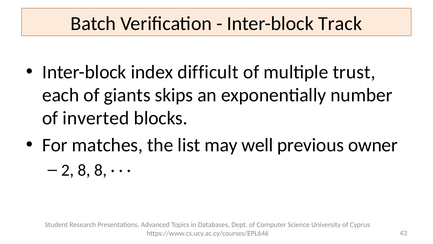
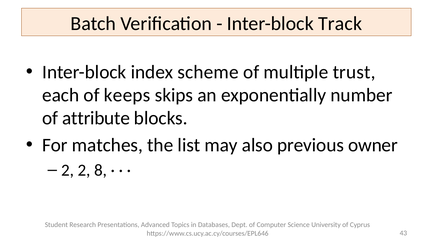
difficult: difficult -> scheme (208, 72)
giants: giants -> keeps (127, 95)
inverted: inverted -> attribute (96, 118)
well: well -> also (257, 145)
2 8: 8 -> 2 (84, 170)
